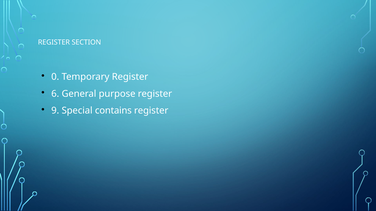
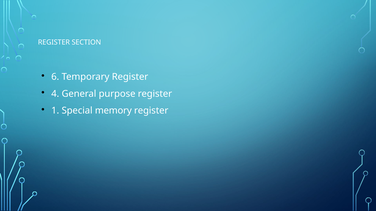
0: 0 -> 6 (55, 77)
6: 6 -> 4 (55, 94)
9: 9 -> 1 (55, 111)
contains: contains -> memory (113, 111)
